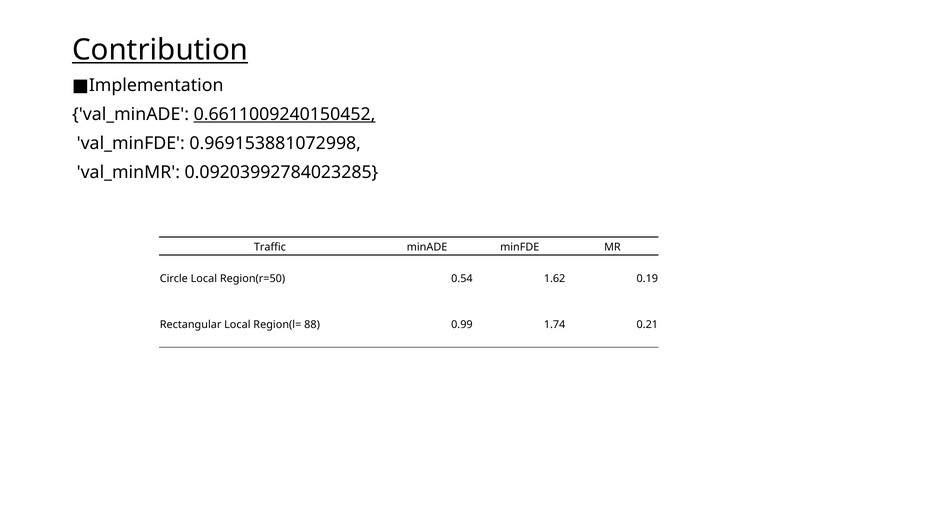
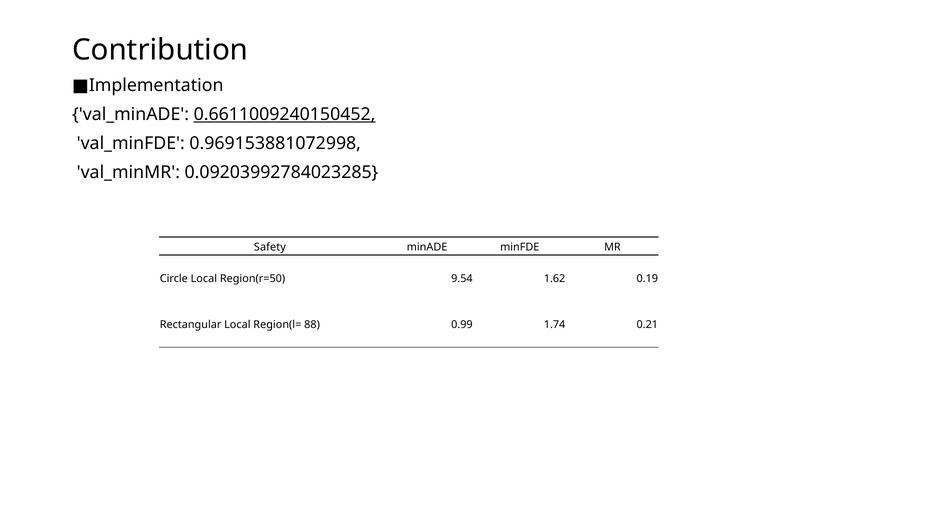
Contribution underline: present -> none (160, 50)
Traffic: Traffic -> Safety (270, 247)
0.54: 0.54 -> 9.54 (462, 279)
